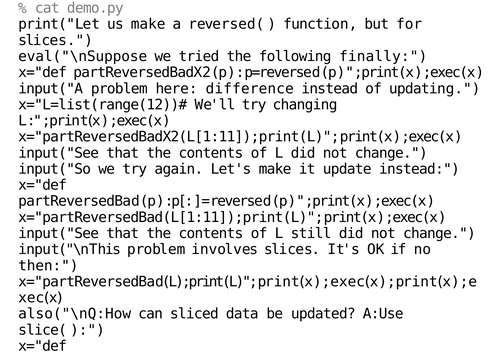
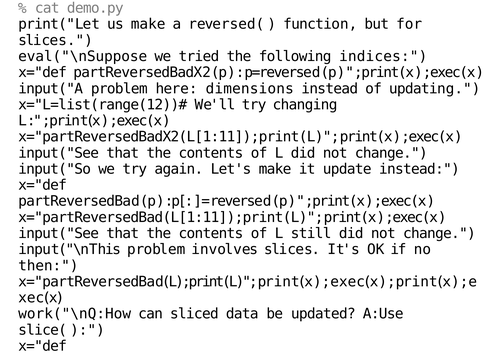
finally: finally -> indices (383, 56)
difference: difference -> dimensions (250, 89)
also("\nQ:How: also("\nQ:How -> work("\nQ:How (75, 314)
